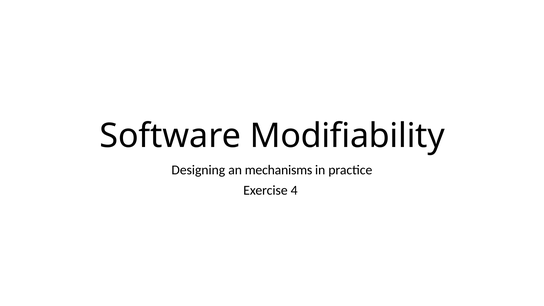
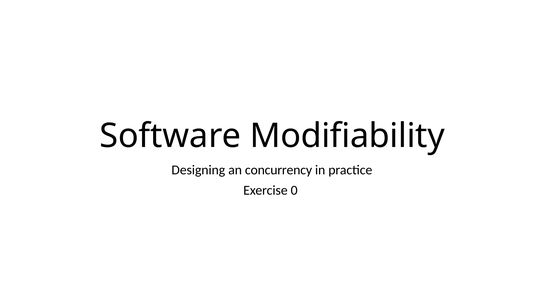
mechanisms: mechanisms -> concurrency (279, 170)
4: 4 -> 0 (294, 190)
